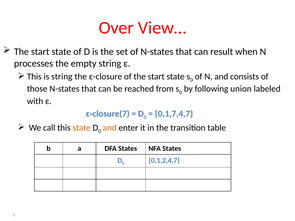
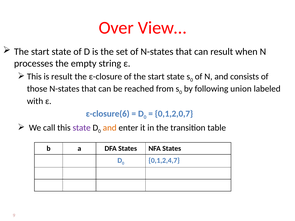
is string: string -> result (62, 77)
ɛ-closure(7: ɛ-closure(7 -> ɛ-closure(6 (108, 114)
0,1,7,4,7: 0,1,7,4,7 -> 0,1,2,0,7 (174, 114)
state colour: orange -> purple (82, 128)
